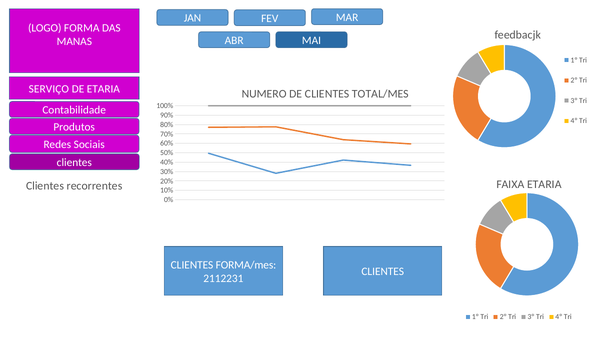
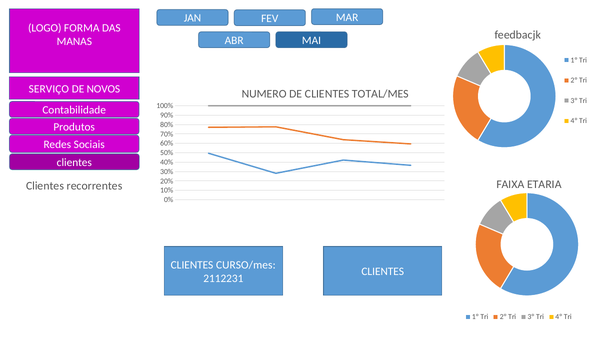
DE ETARIA: ETARIA -> NOVOS (103, 89)
FORMA/mes: FORMA/mes -> CURSO/mes (246, 266)
